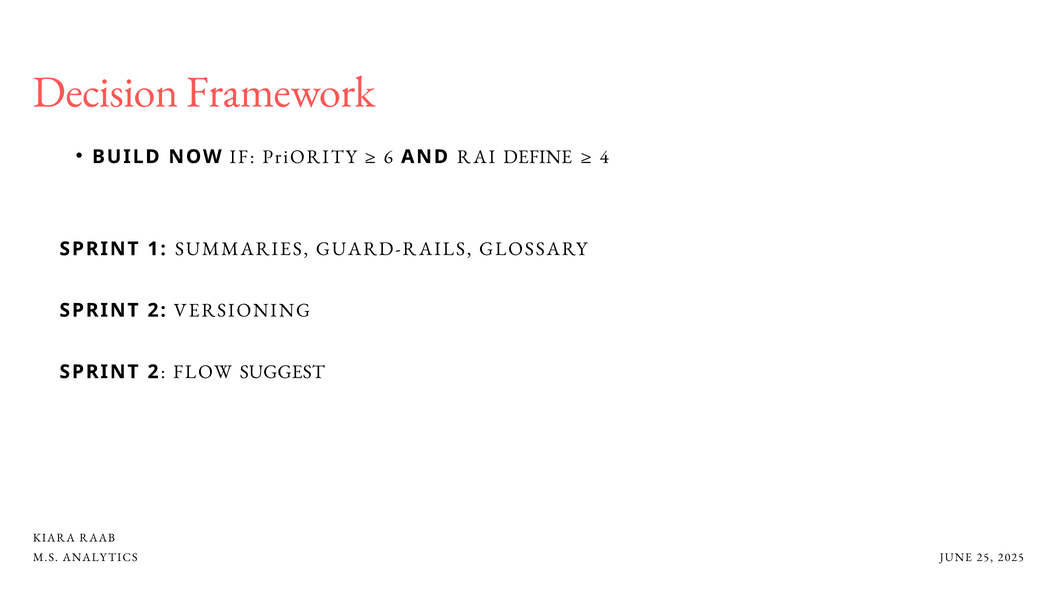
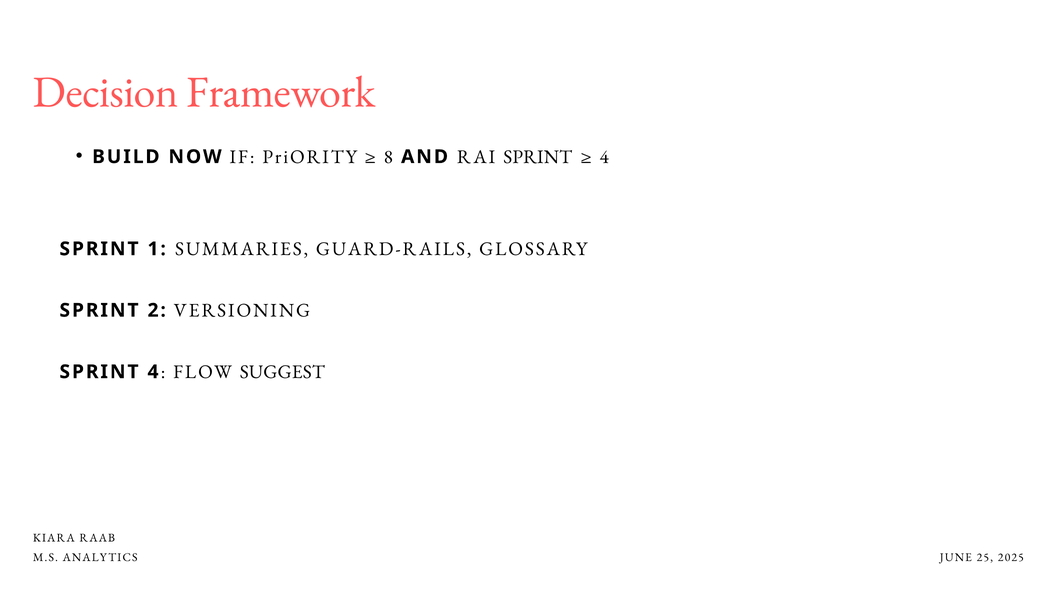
6: 6 -> 8 (388, 157)
RAI DEFINE: DEFINE -> SPRINT (538, 157)
2: 2 -> 4 (153, 372)
